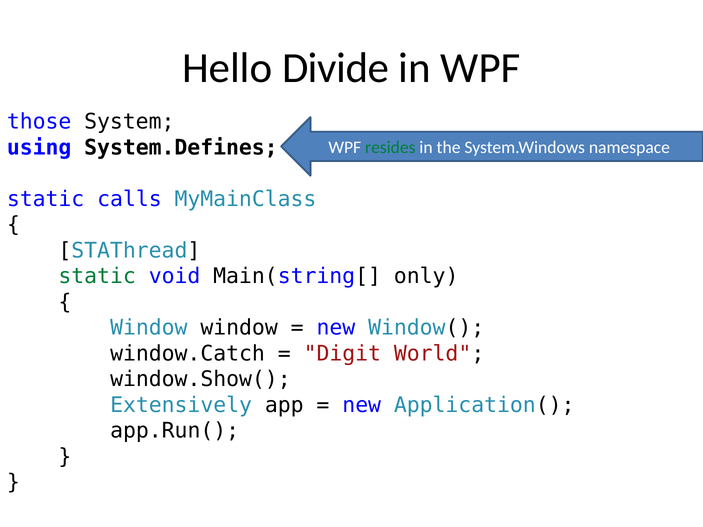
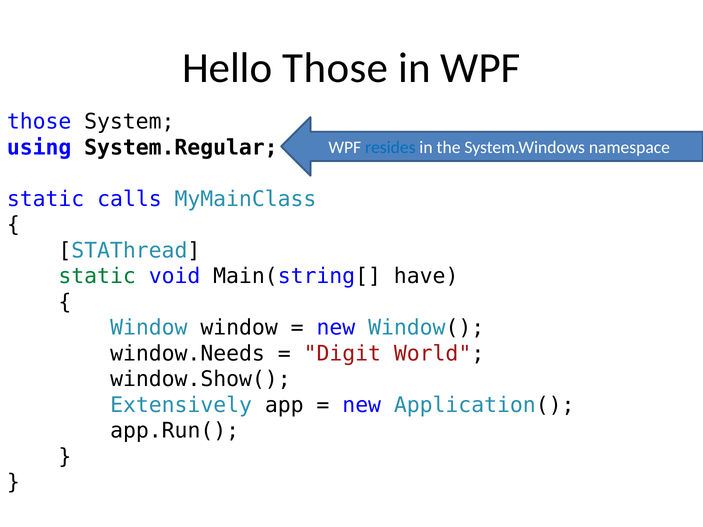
Hello Divide: Divide -> Those (335, 68)
System.Defines: System.Defines -> System.Regular (181, 148)
resides colour: green -> blue (390, 148)
only: only -> have (426, 276)
window.Catch: window.Catch -> window.Needs (188, 354)
